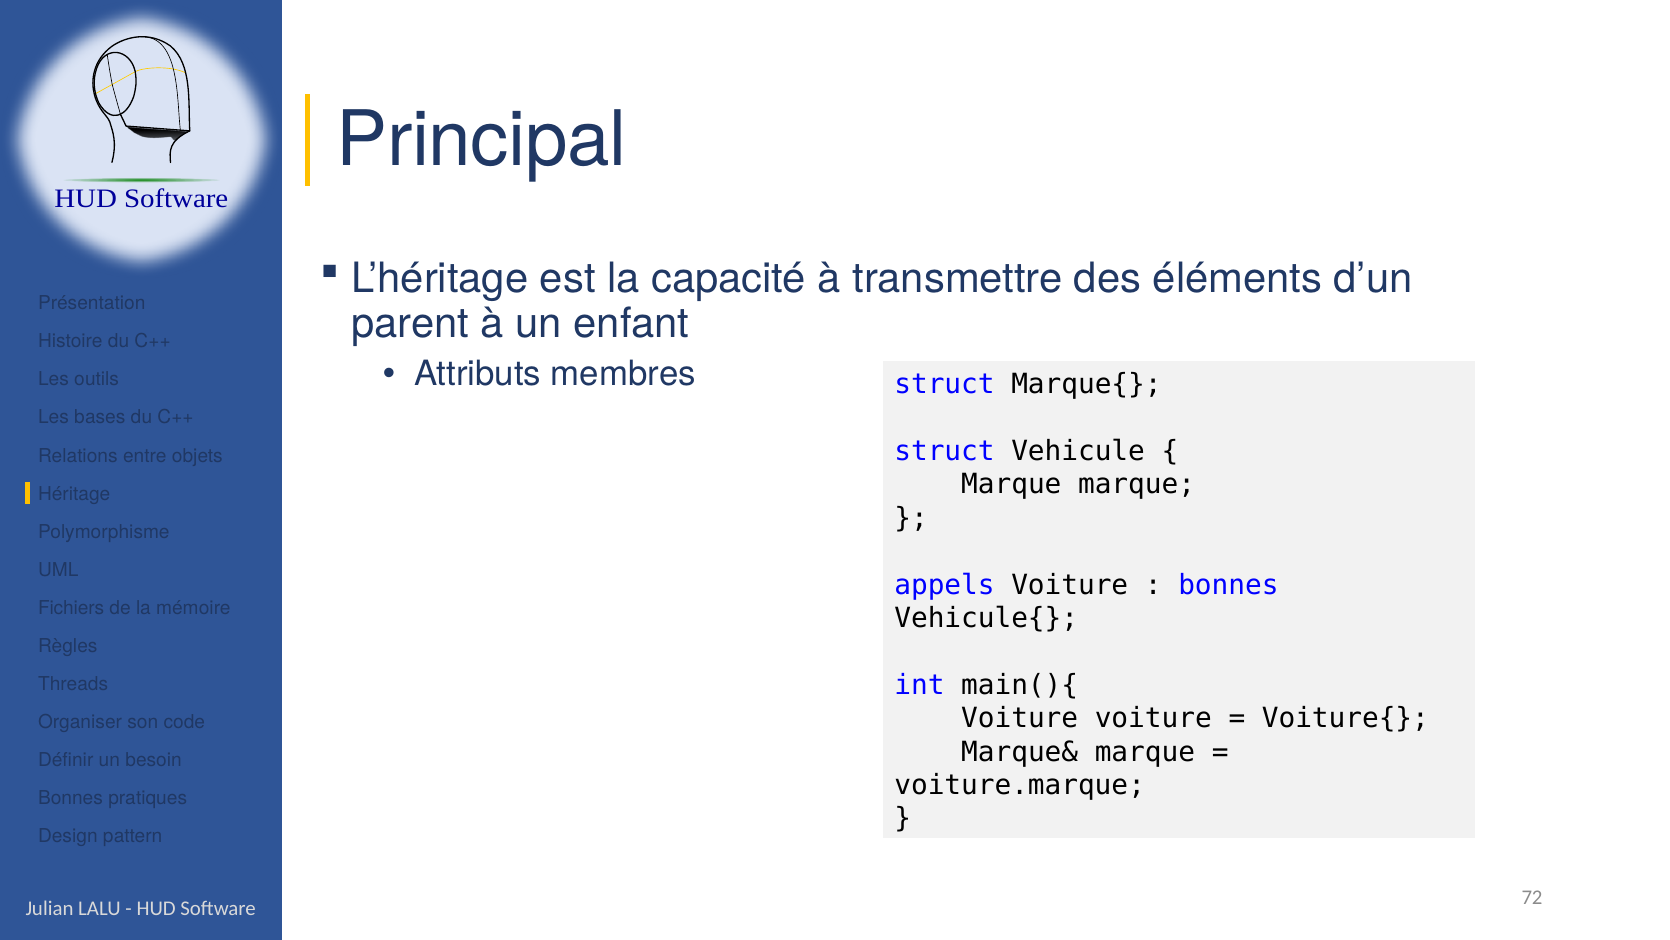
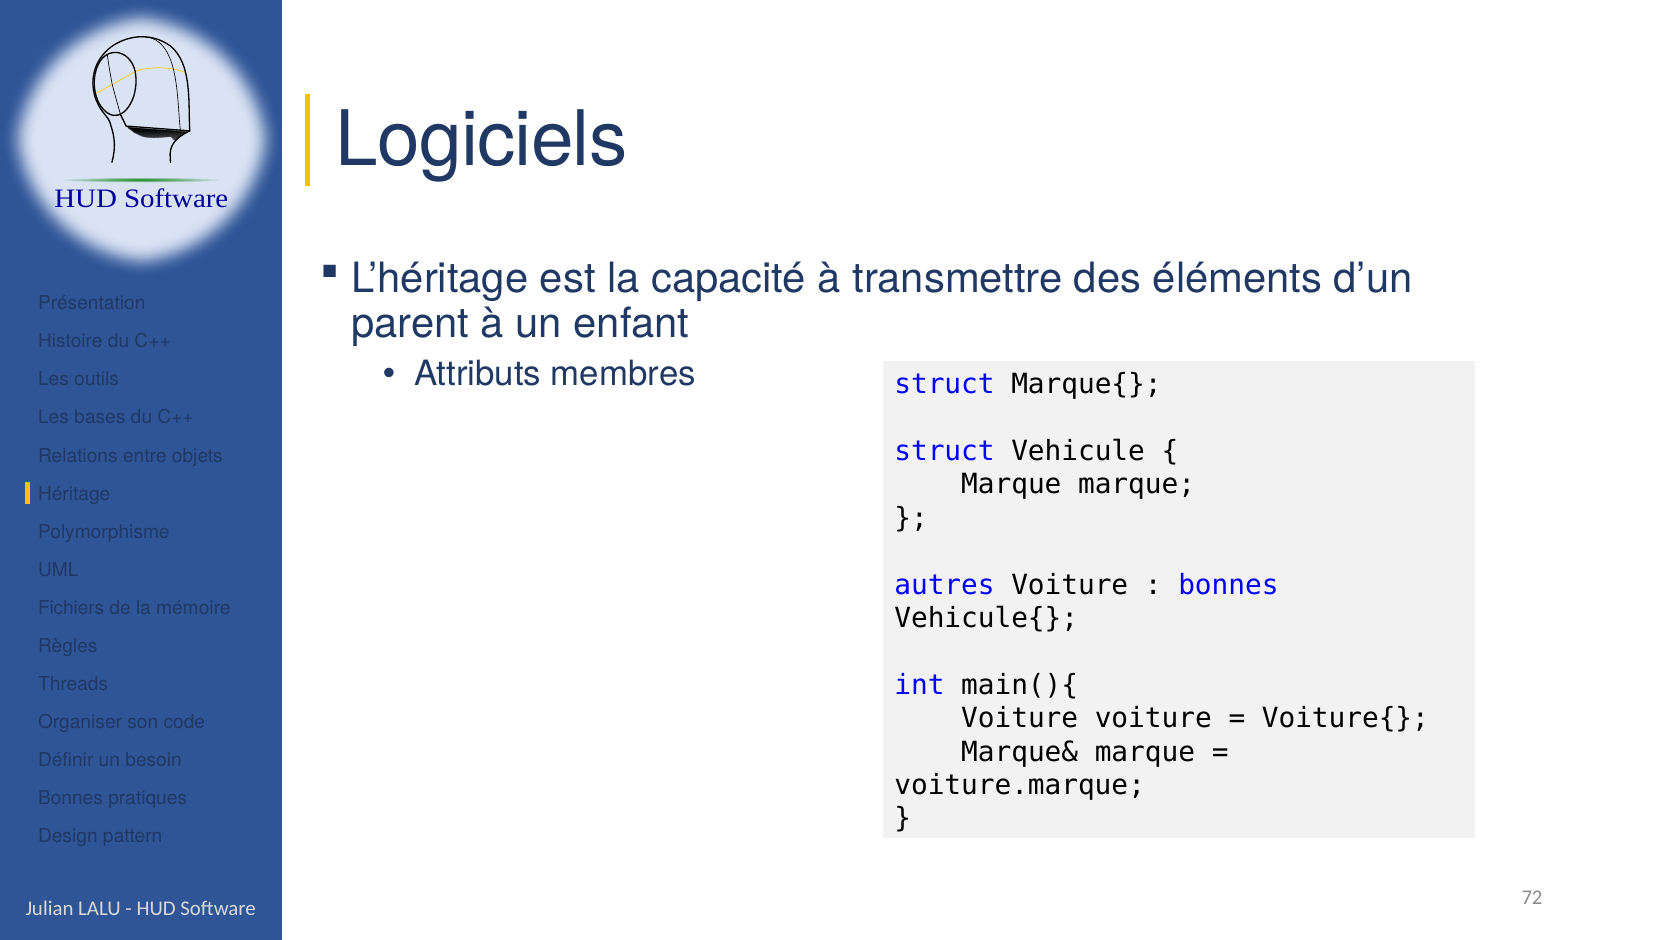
Principal: Principal -> Logiciels (482, 140)
appels: appels -> autres (945, 585)
